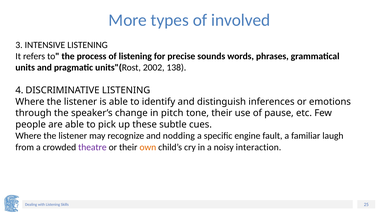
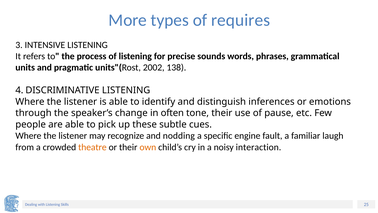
involved: involved -> requires (241, 20)
pitch: pitch -> often (172, 113)
theatre colour: purple -> orange (92, 147)
